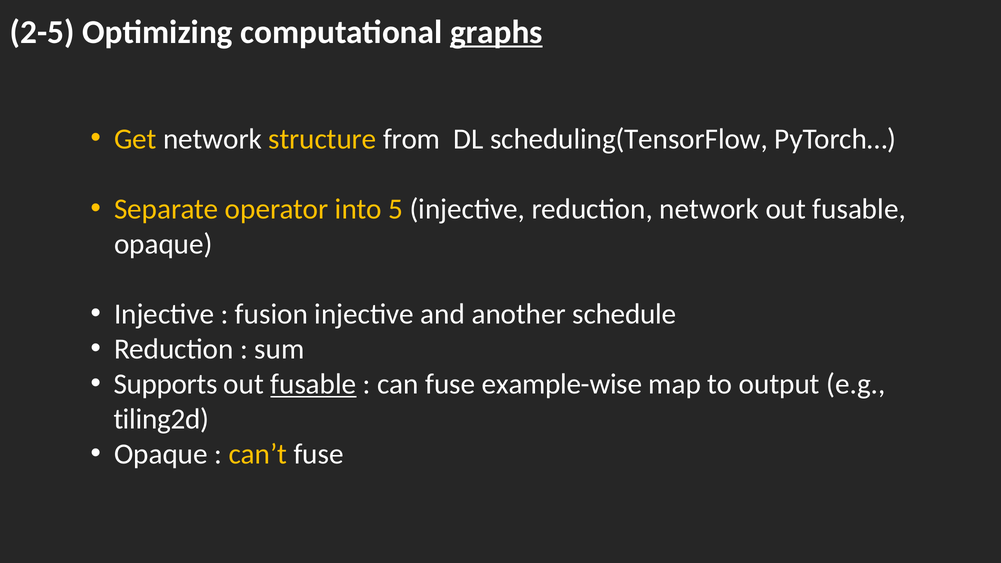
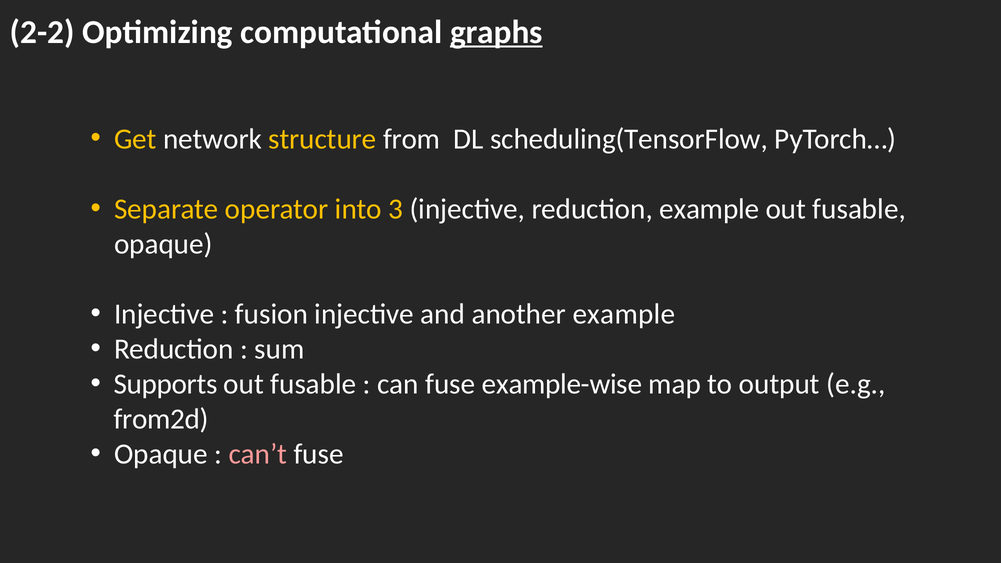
2-5: 2-5 -> 2-2 (42, 32)
5: 5 -> 3 (395, 209)
reduction network: network -> example (709, 209)
another schedule: schedule -> example (624, 314)
fusable underline: present -> none (313, 384)
tiling2d: tiling2d -> from2d (161, 419)
can’t colour: yellow -> pink (258, 454)
